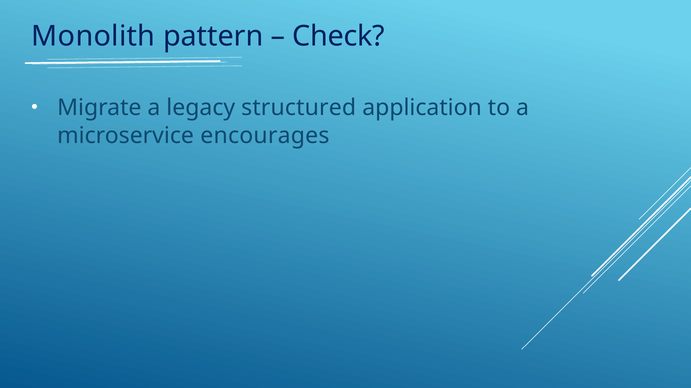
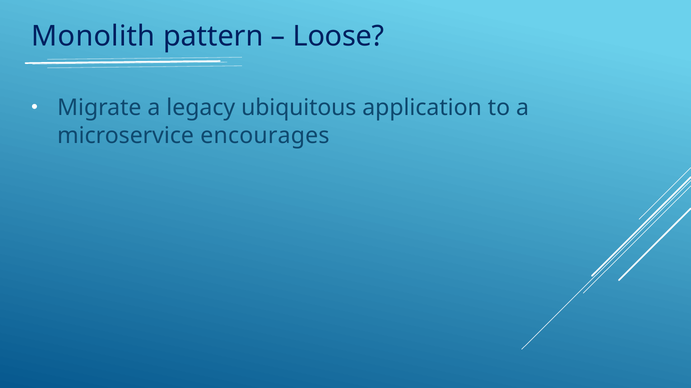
Check: Check -> Loose (338, 36)
structured: structured -> ubiquitous (299, 108)
